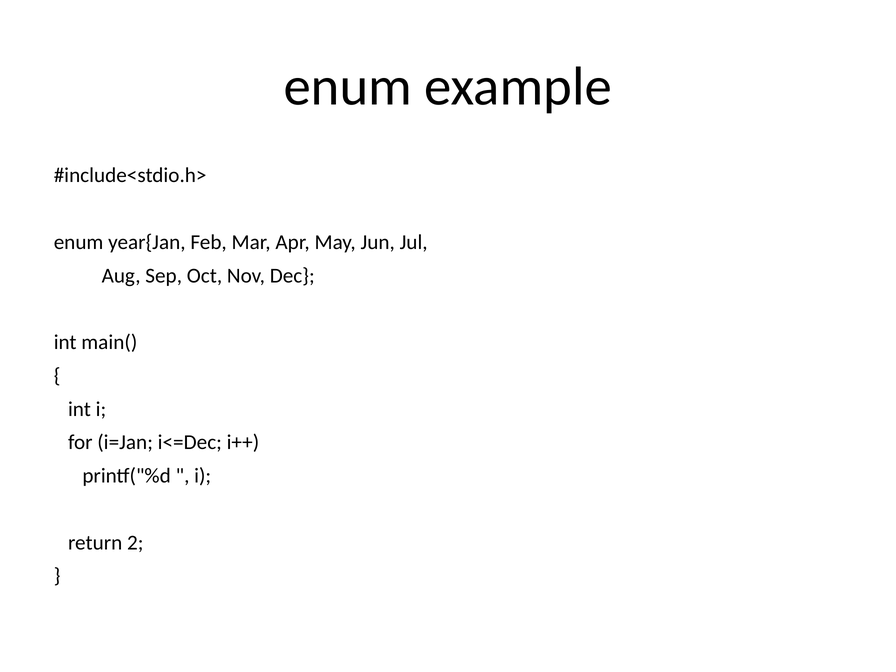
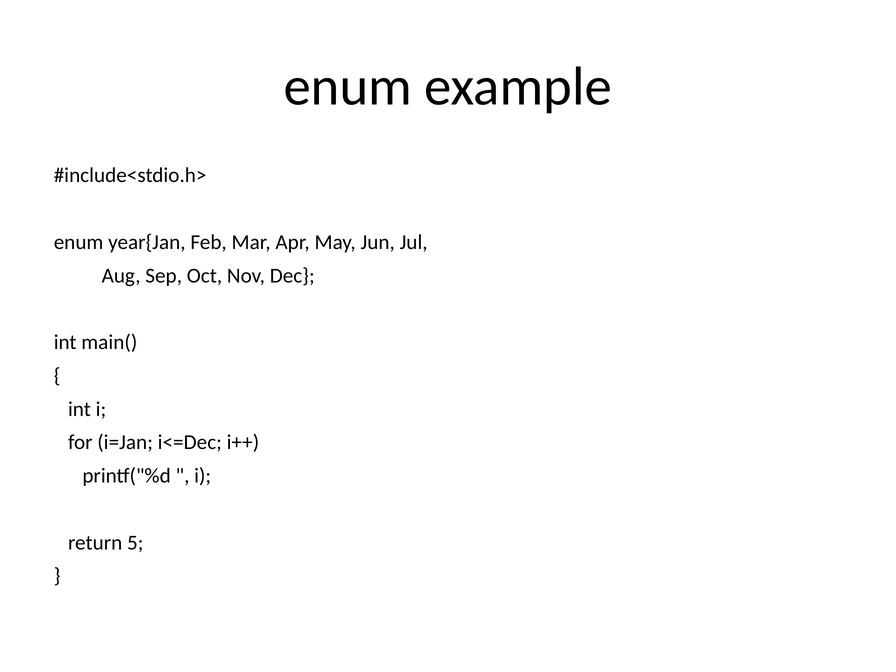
2: 2 -> 5 (135, 543)
